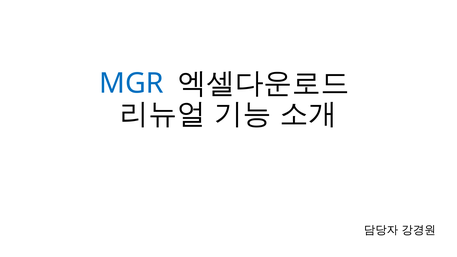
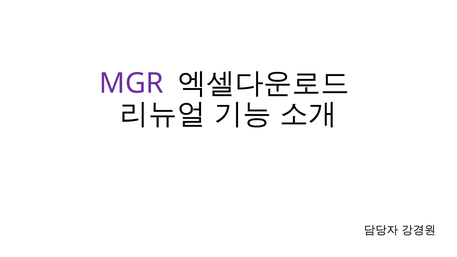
MGR colour: blue -> purple (131, 83)
